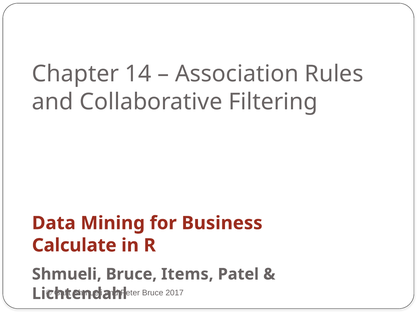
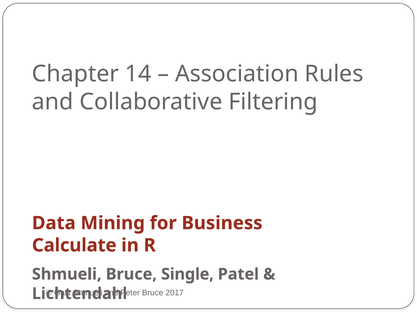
Items: Items -> Single (187, 274)
